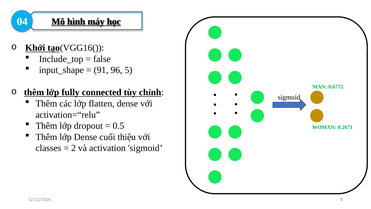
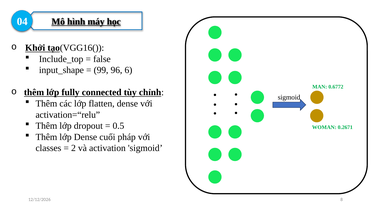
91: 91 -> 99 (101, 70)
5: 5 -> 6 (128, 70)
thiệu: thiệu -> pháp (127, 137)
